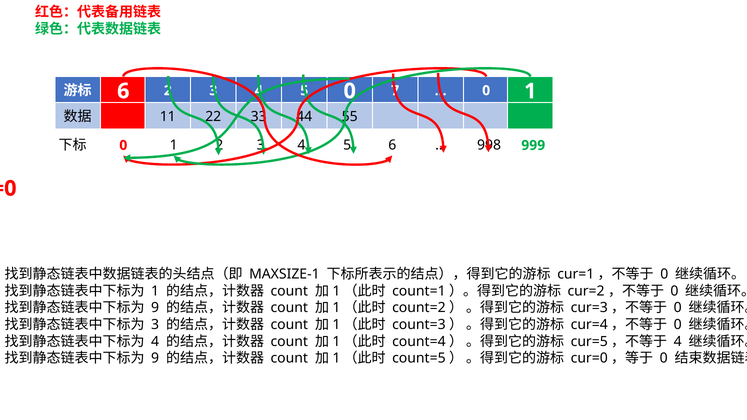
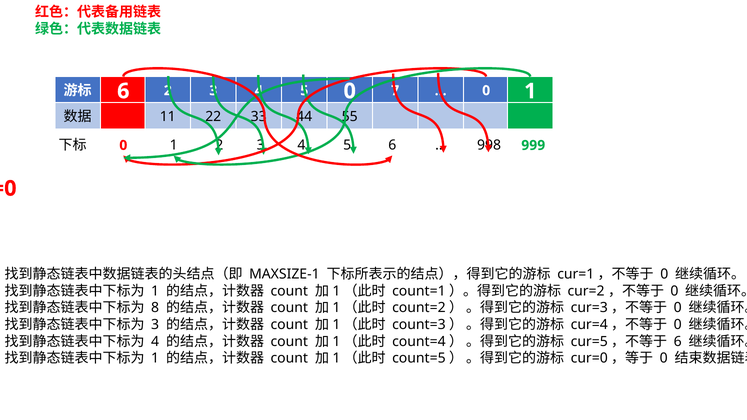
9: 9 -> 8 (155, 308)
4: 4 -> 6 (678, 342)
9: 9 -> 1 (155, 358)
